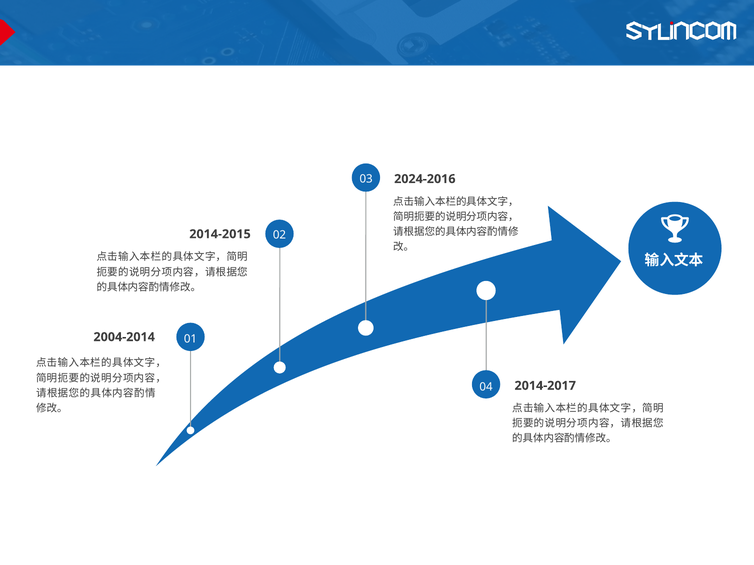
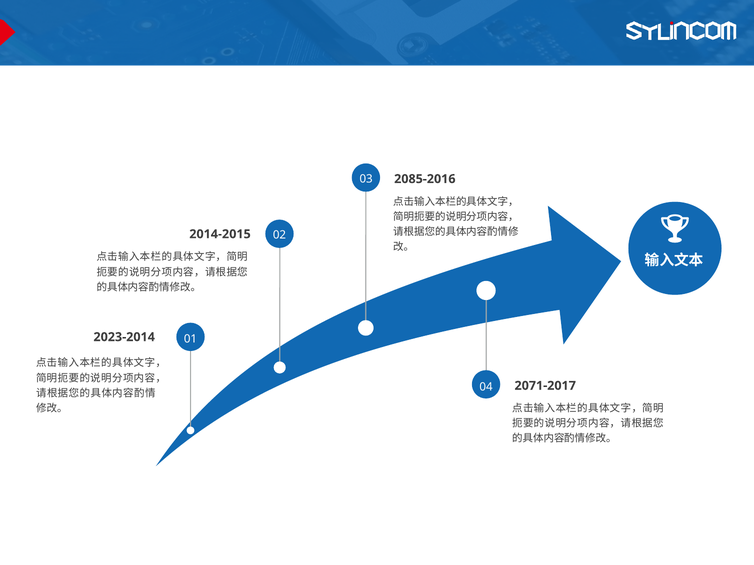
2024-2016: 2024-2016 -> 2085-2016 (425, 179)
2004-2014: 2004-2014 -> 2023-2014 (124, 337)
2014-2017: 2014-2017 -> 2071-2017 (545, 386)
